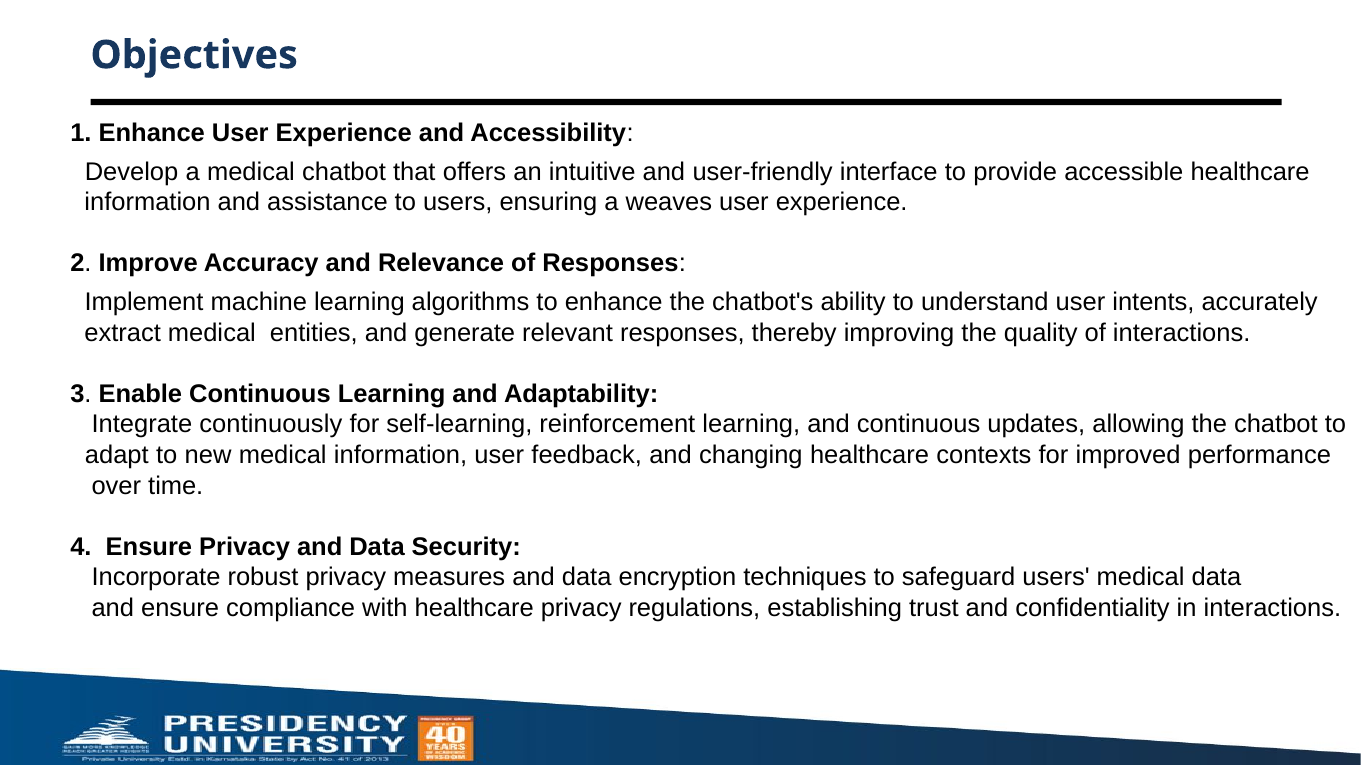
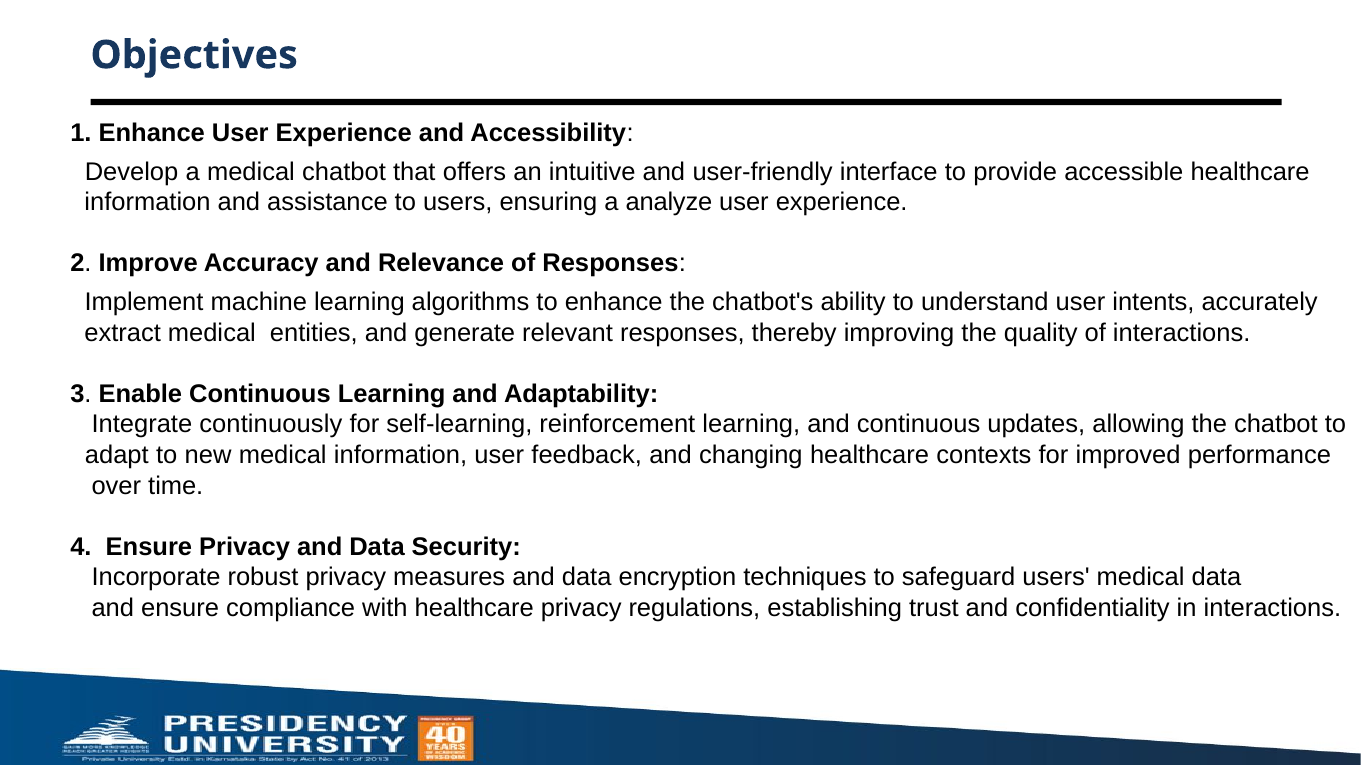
weaves: weaves -> analyze (669, 202)
